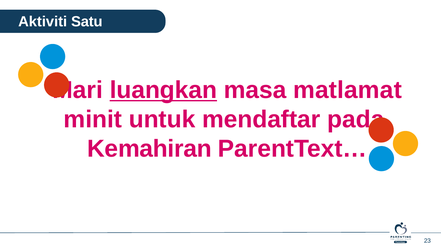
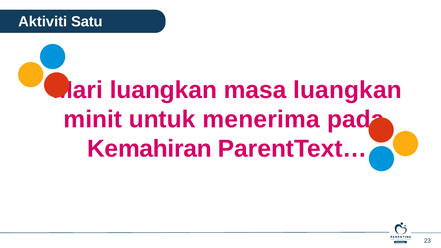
luangkan underline: present -> none (163, 90)
masa matlamat: matlamat -> luangkan (348, 90)
mendaftar: mendaftar -> menerima (261, 119)
